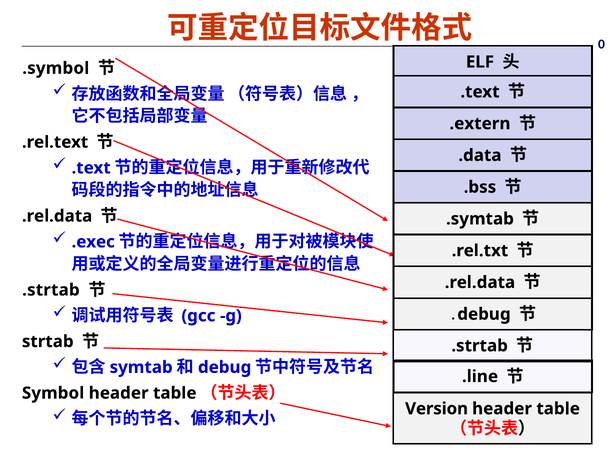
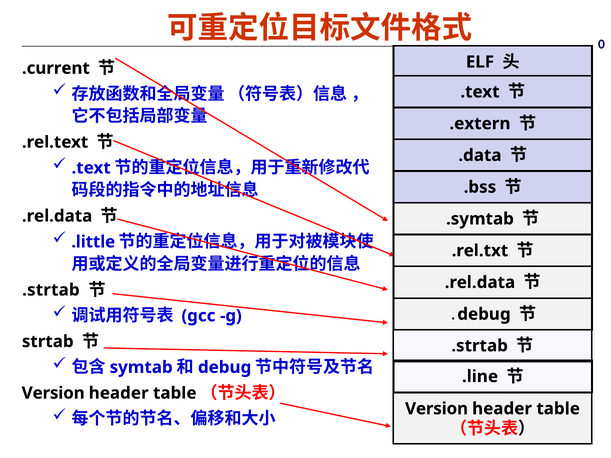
.symbol: .symbol -> .current (56, 68)
.exec: .exec -> .little (93, 242)
Symbol: Symbol -> Version (53, 393)
